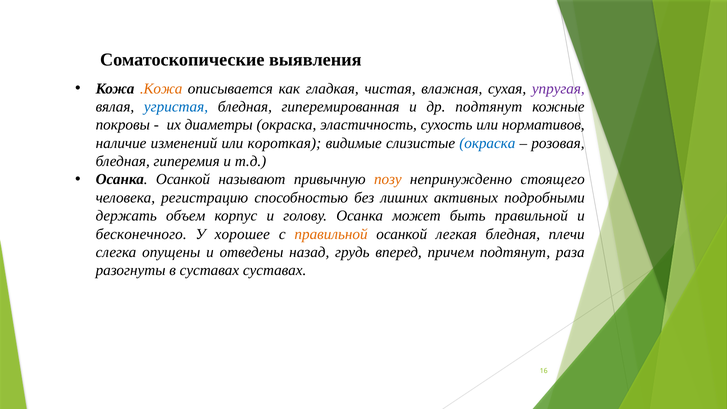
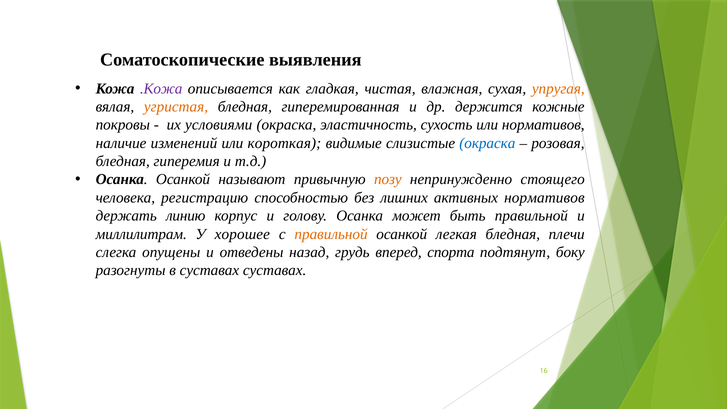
.Кожа colour: orange -> purple (161, 89)
упругая colour: purple -> orange (558, 89)
угристая colour: blue -> orange (176, 107)
др подтянут: подтянут -> держится (489, 107)
диаметры: диаметры -> условиями (219, 125)
активных подробными: подробными -> нормативов (544, 198)
объем: объем -> линию (186, 216)
бесконечного: бесконечного -> миллилитрам (141, 234)
причем: причем -> спорта (451, 252)
раза: раза -> боку (570, 252)
